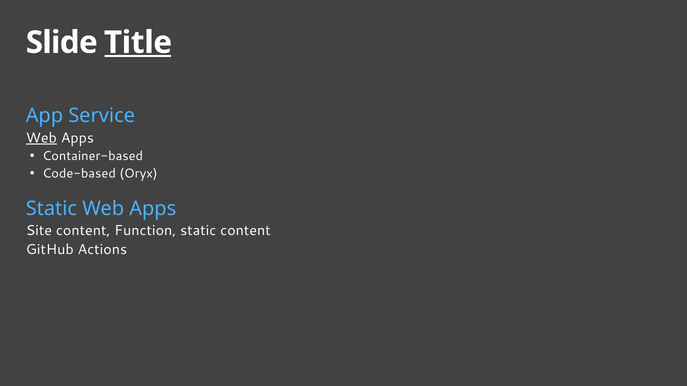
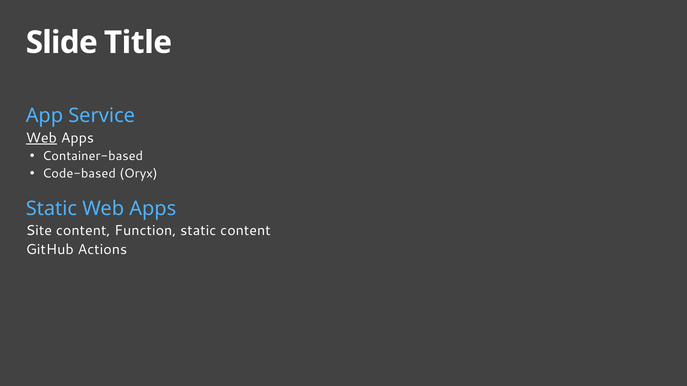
Title underline: present -> none (138, 43)
